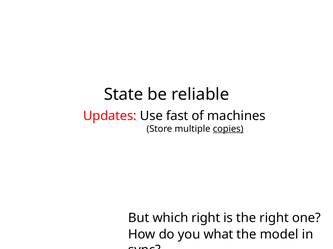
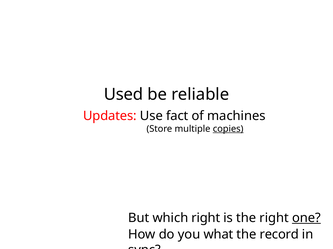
State: State -> Used (124, 95)
fast: fast -> fact (177, 116)
one underline: none -> present (306, 218)
model: model -> record (279, 235)
